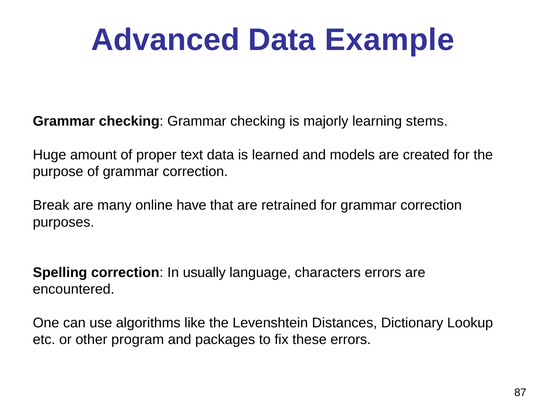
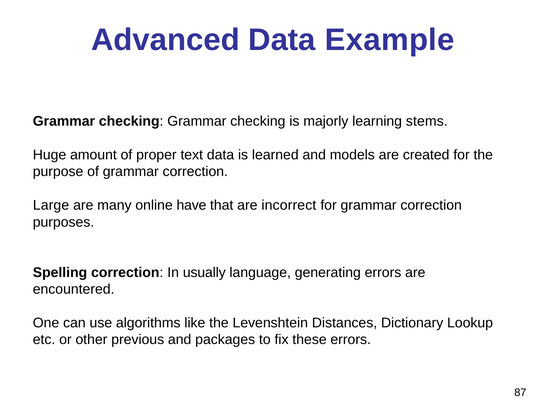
Break: Break -> Large (51, 205)
retrained: retrained -> incorrect (289, 205)
characters: characters -> generating (328, 272)
program: program -> previous (138, 340)
